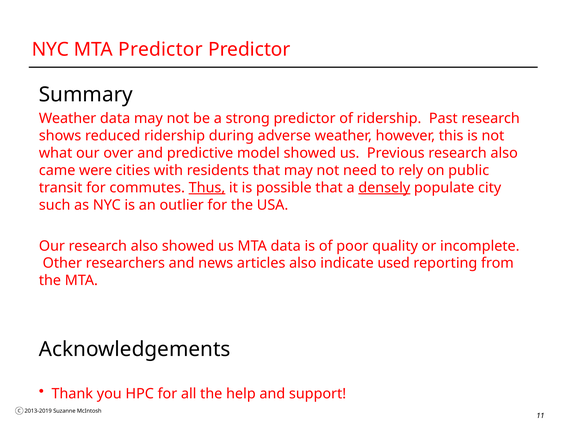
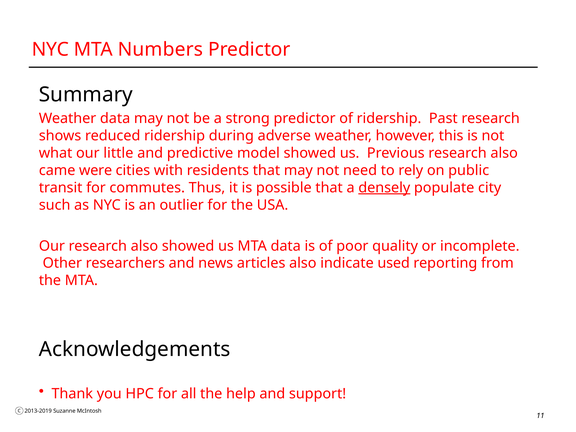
MTA Predictor: Predictor -> Numbers (160, 49)
over: over -> little (118, 153)
Thus underline: present -> none (207, 188)
